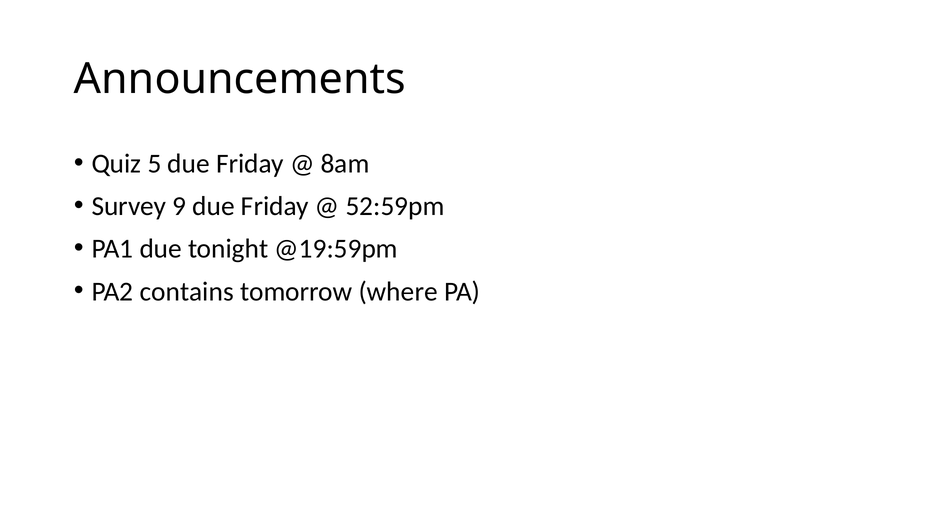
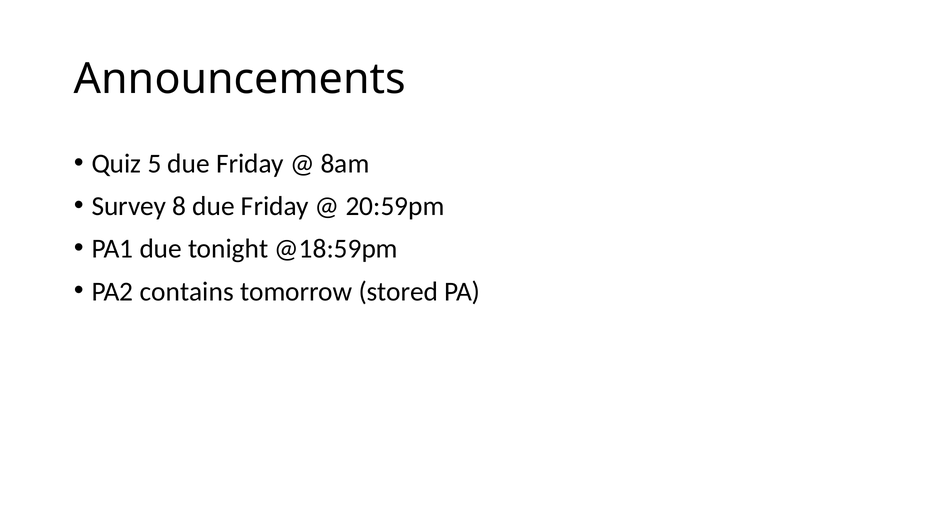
9: 9 -> 8 (179, 206)
52:59pm: 52:59pm -> 20:59pm (395, 206)
@19:59pm: @19:59pm -> @18:59pm (336, 249)
where: where -> stored (398, 292)
